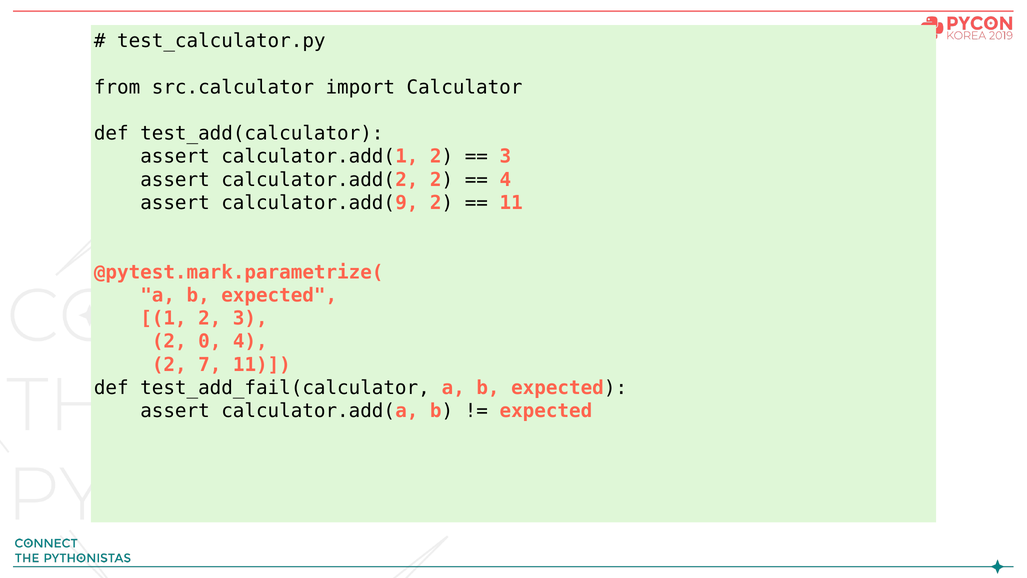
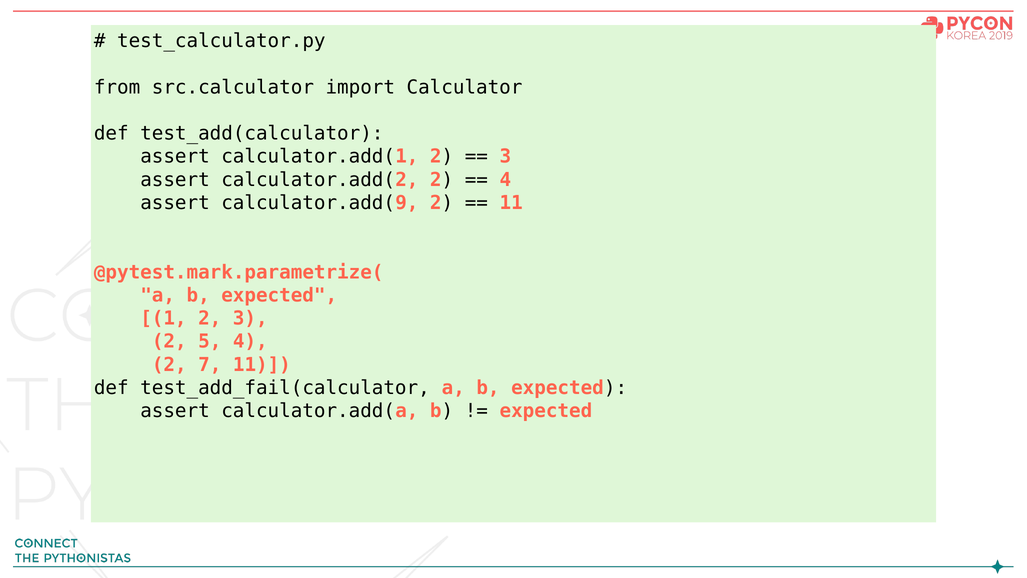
0: 0 -> 5 (210, 341)
